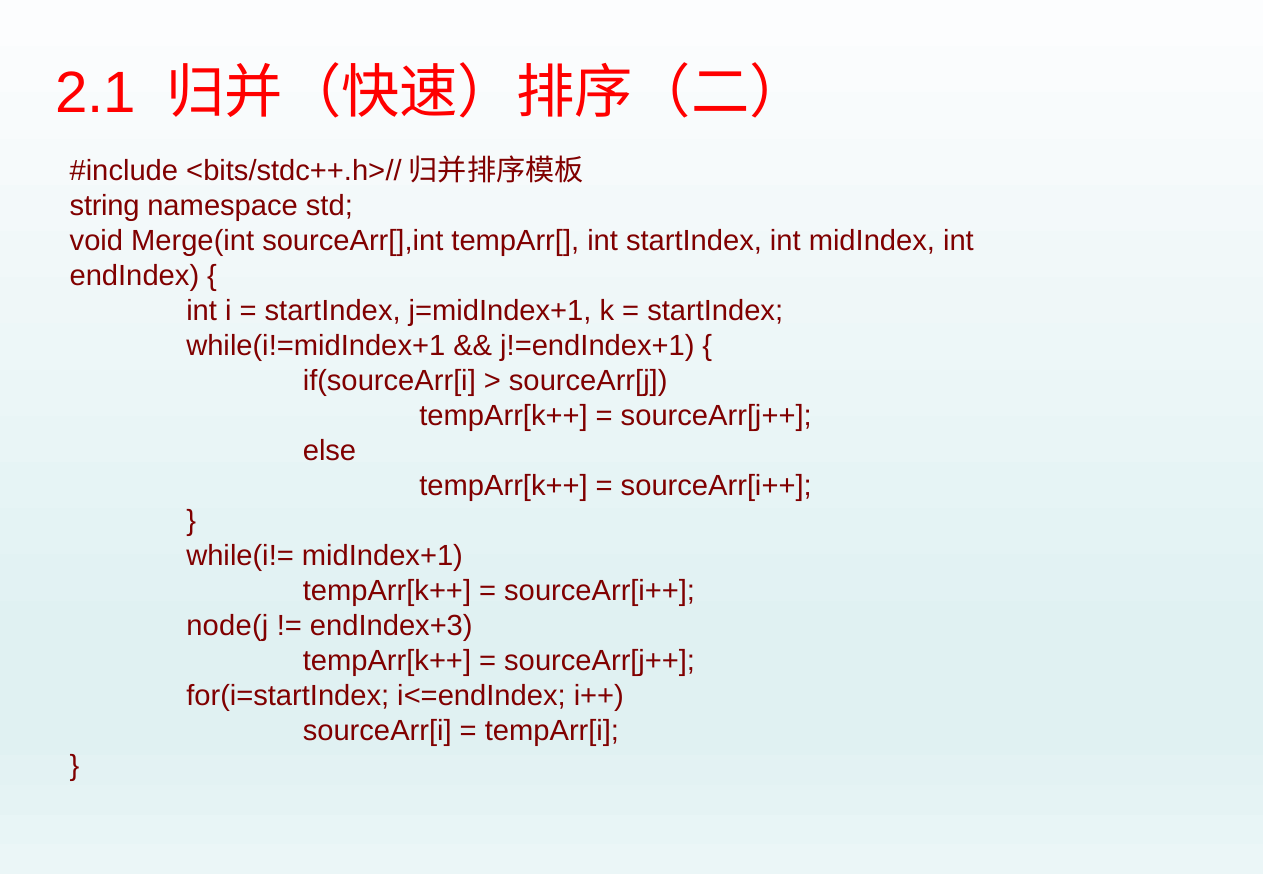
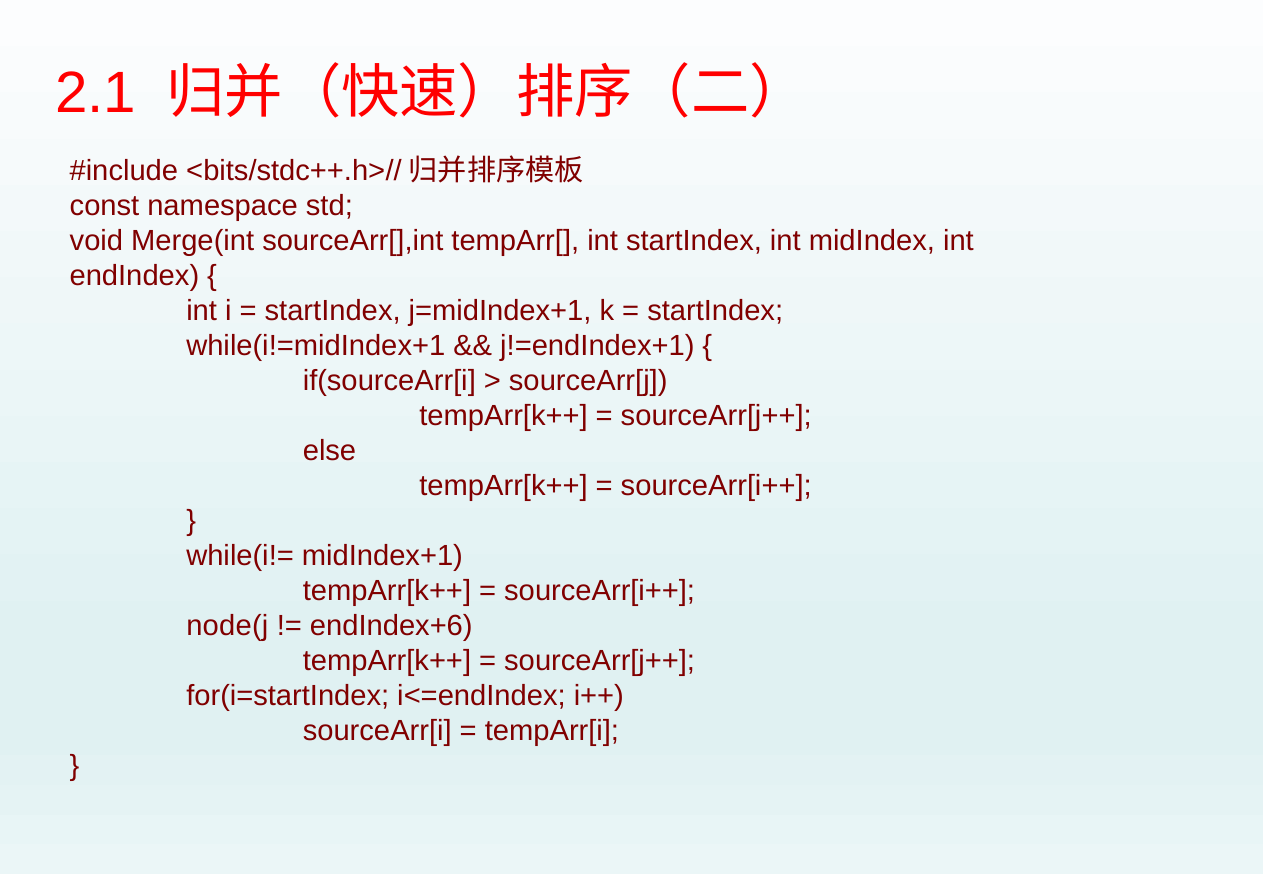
string: string -> const (105, 206)
endIndex+3: endIndex+3 -> endIndex+6 (391, 626)
